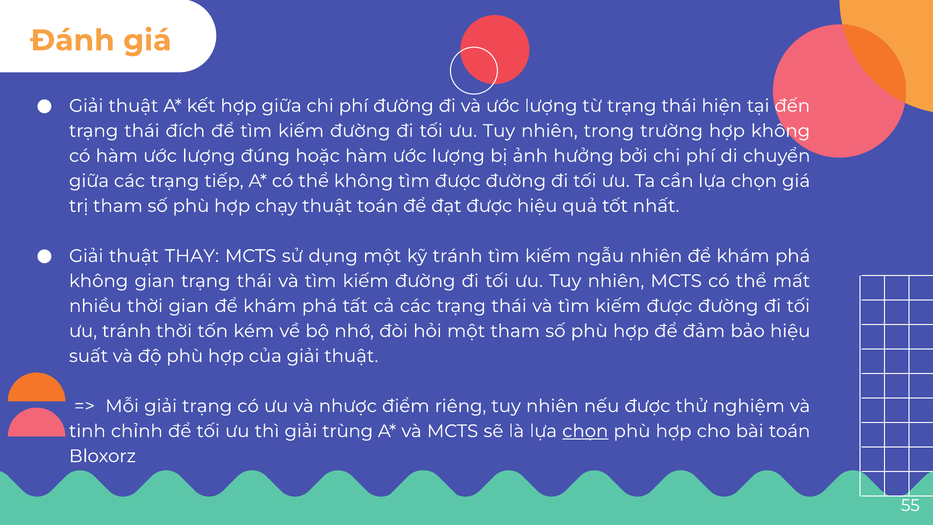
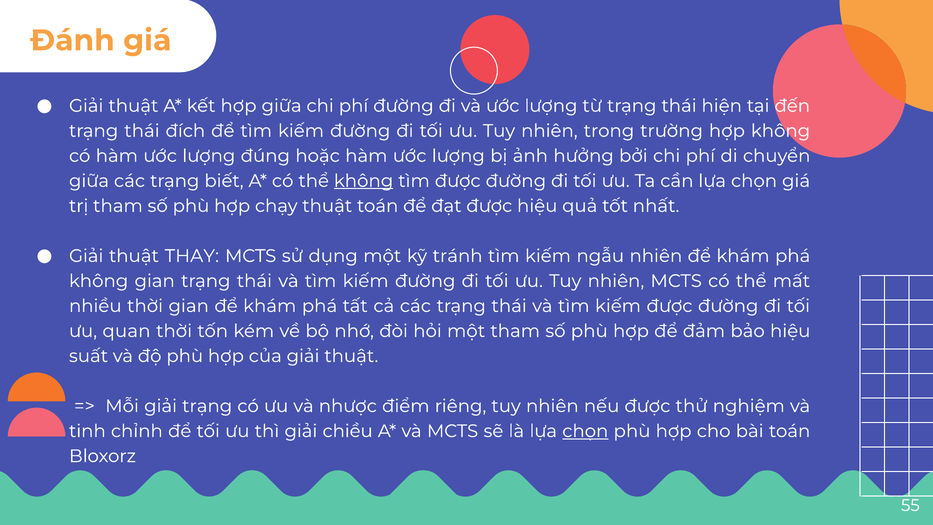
tiếp: tiếp -> biết (224, 181)
không underline: none -> present (364, 181)
ưu tránh: tránh -> quan (126, 331)
trùng: trùng -> chiều (348, 431)
